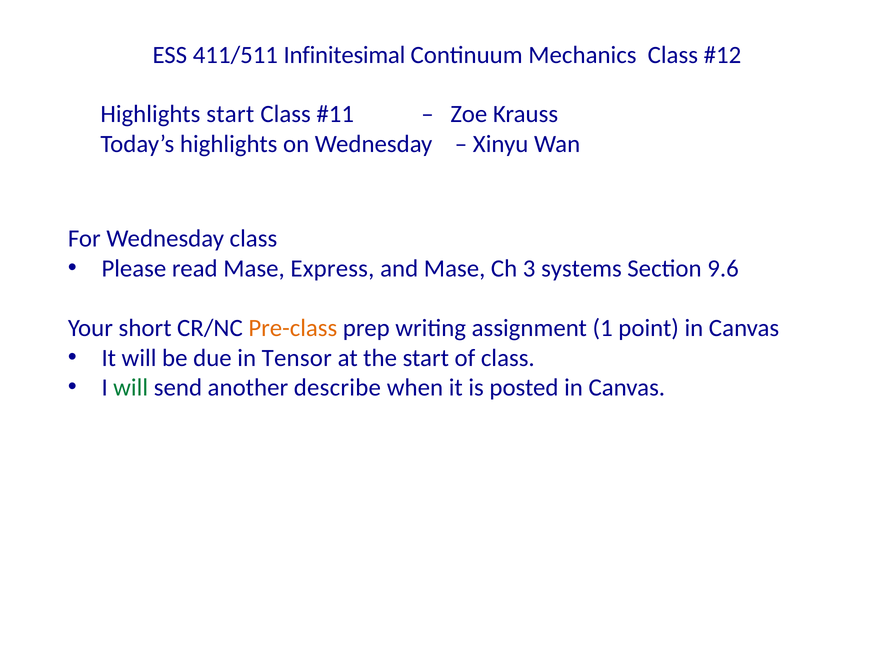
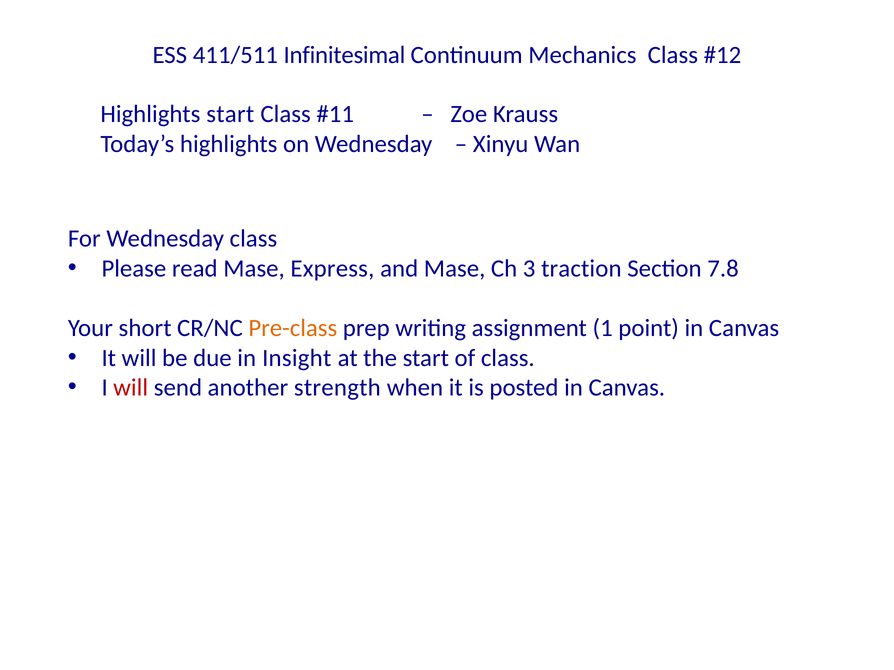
systems: systems -> traction (581, 269)
9.6: 9.6 -> 7.8 (723, 269)
Tensor: Tensor -> Insight (297, 358)
will colour: green -> red (131, 388)
describe: describe -> strength (337, 388)
